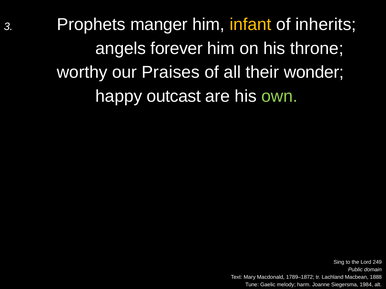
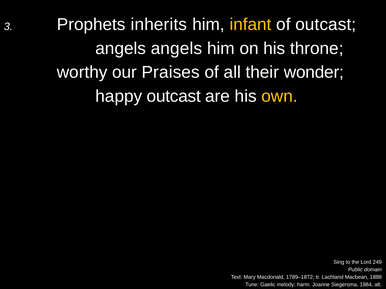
manger: manger -> inherits (159, 24)
of inherits: inherits -> outcast (326, 24)
angels forever: forever -> angels (176, 48)
own colour: light green -> yellow (280, 96)
